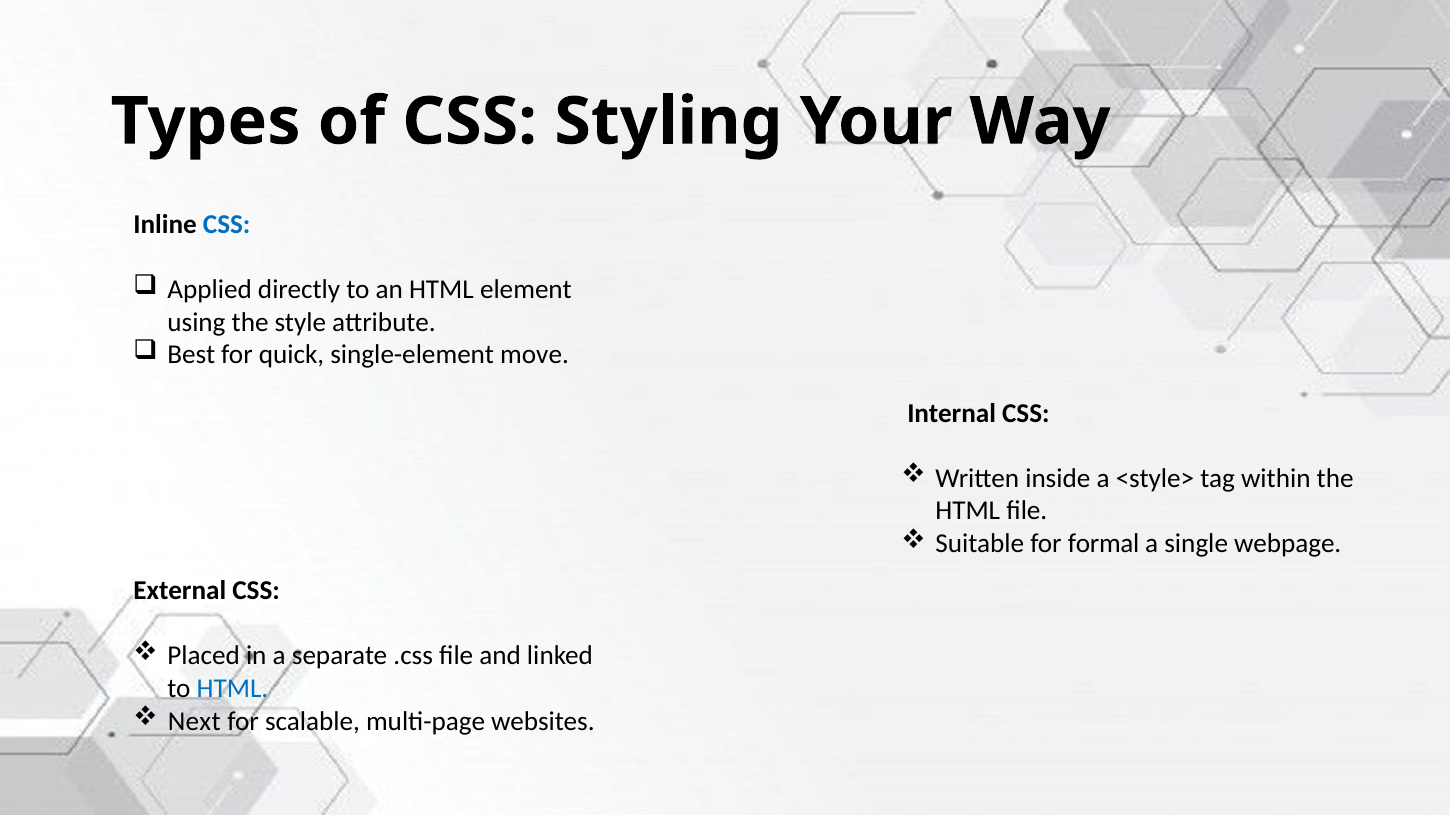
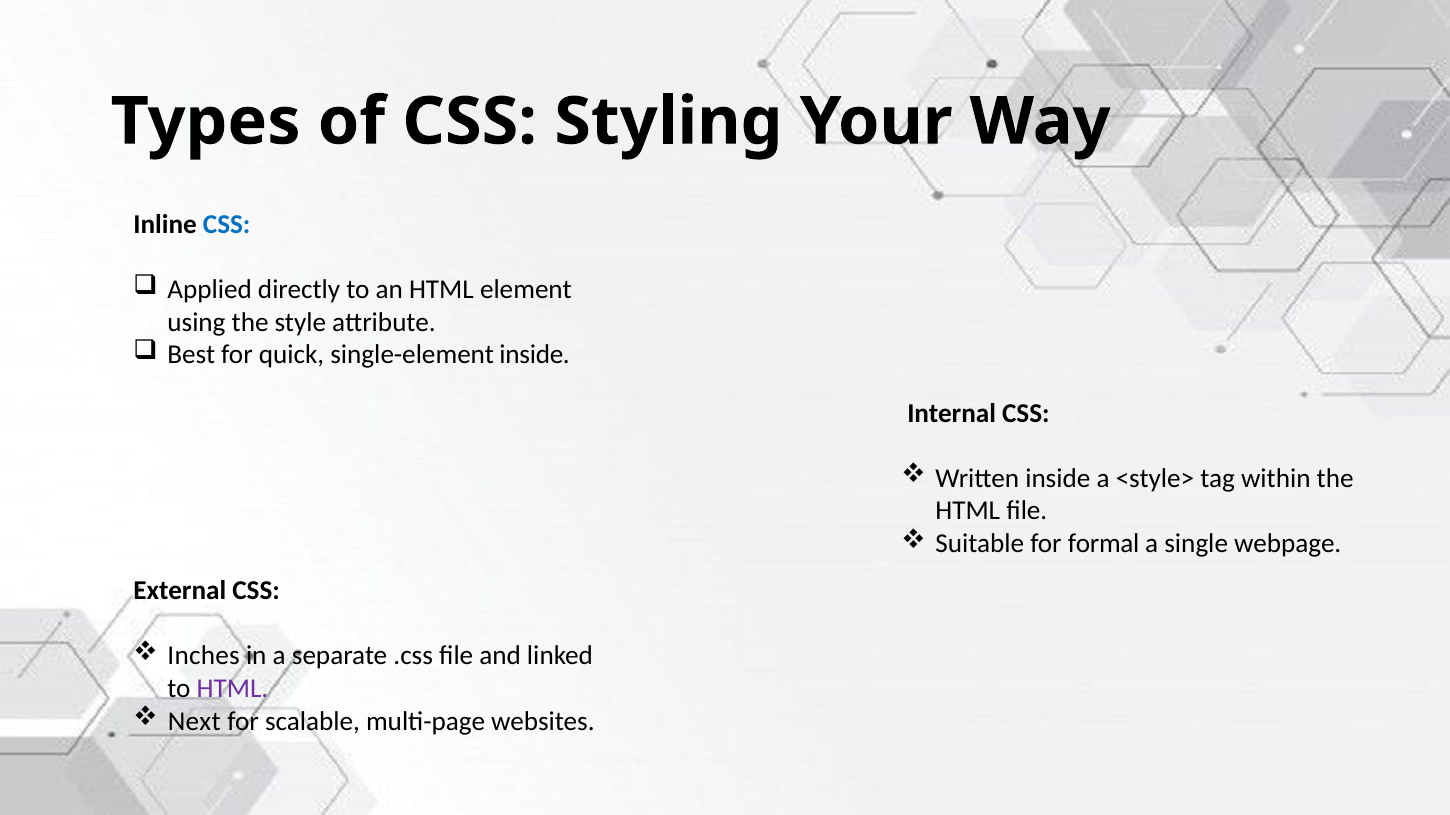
single-element move: move -> inside (535, 355)
Placed: Placed -> Inches (204, 656)
HTML colour: blue -> purple (232, 689)
